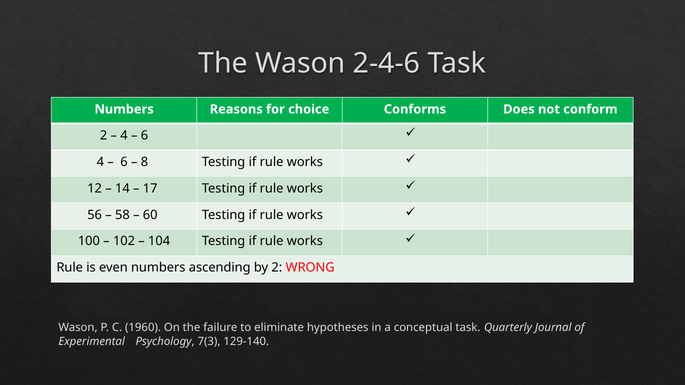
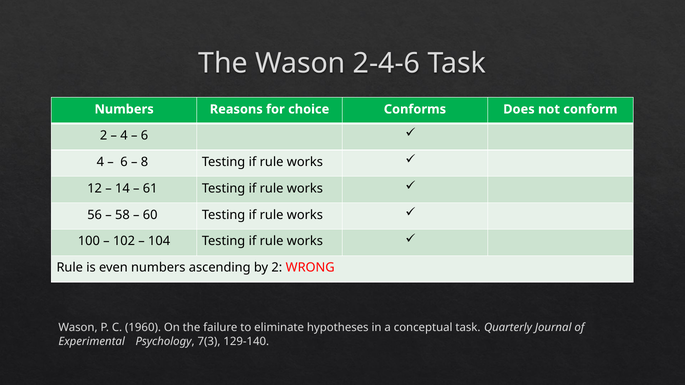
17: 17 -> 61 (150, 189)
